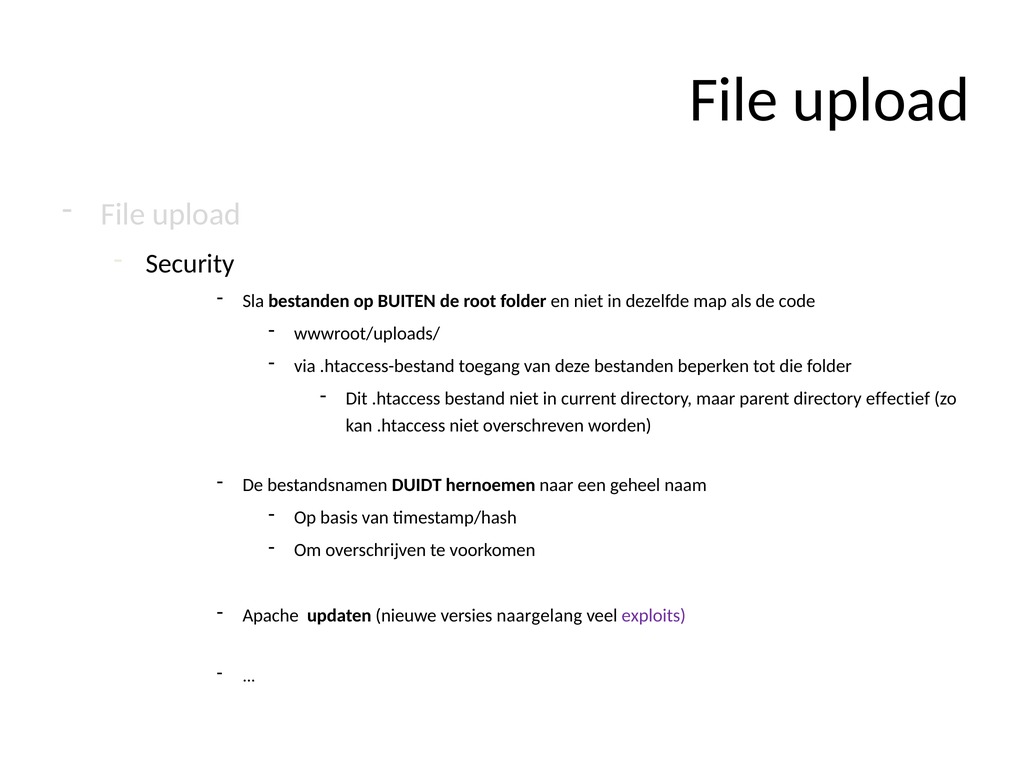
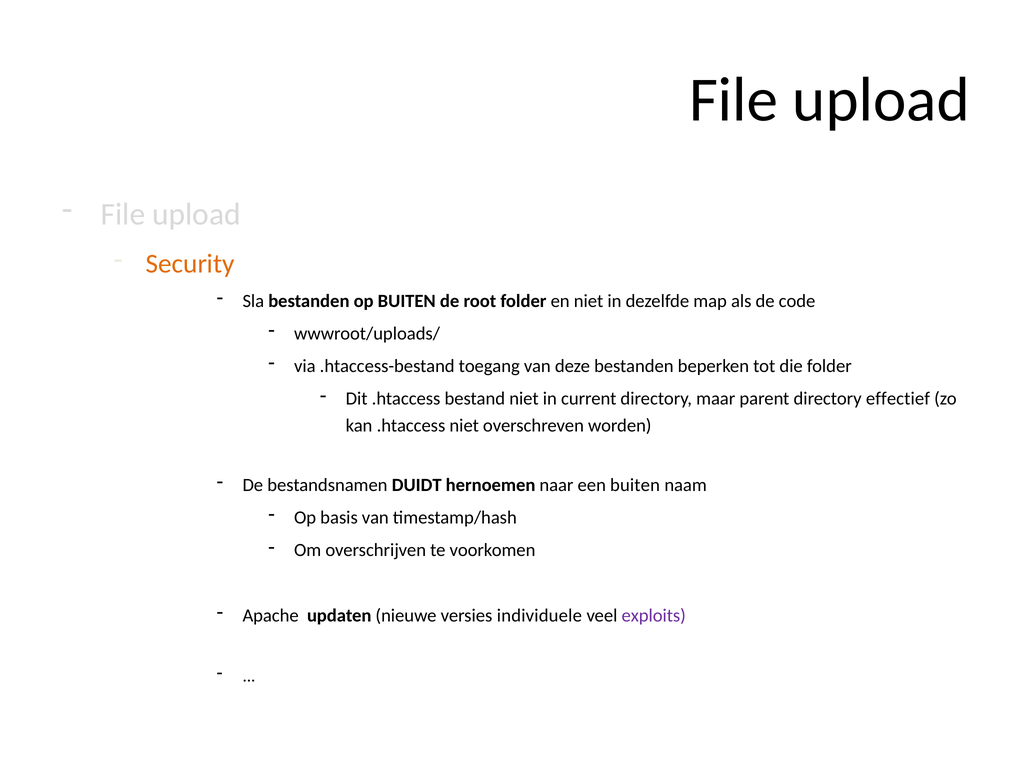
Security colour: black -> orange (190, 264)
een geheel: geheel -> buiten (635, 485)
naargelang: naargelang -> individuele (539, 615)
